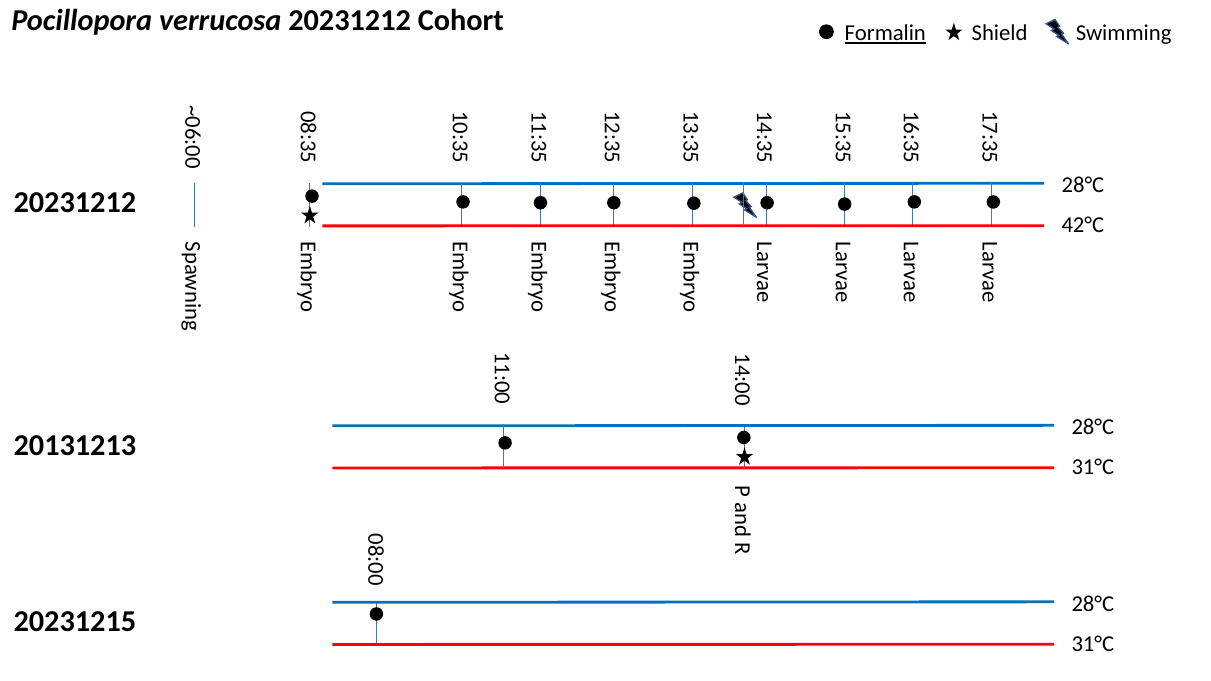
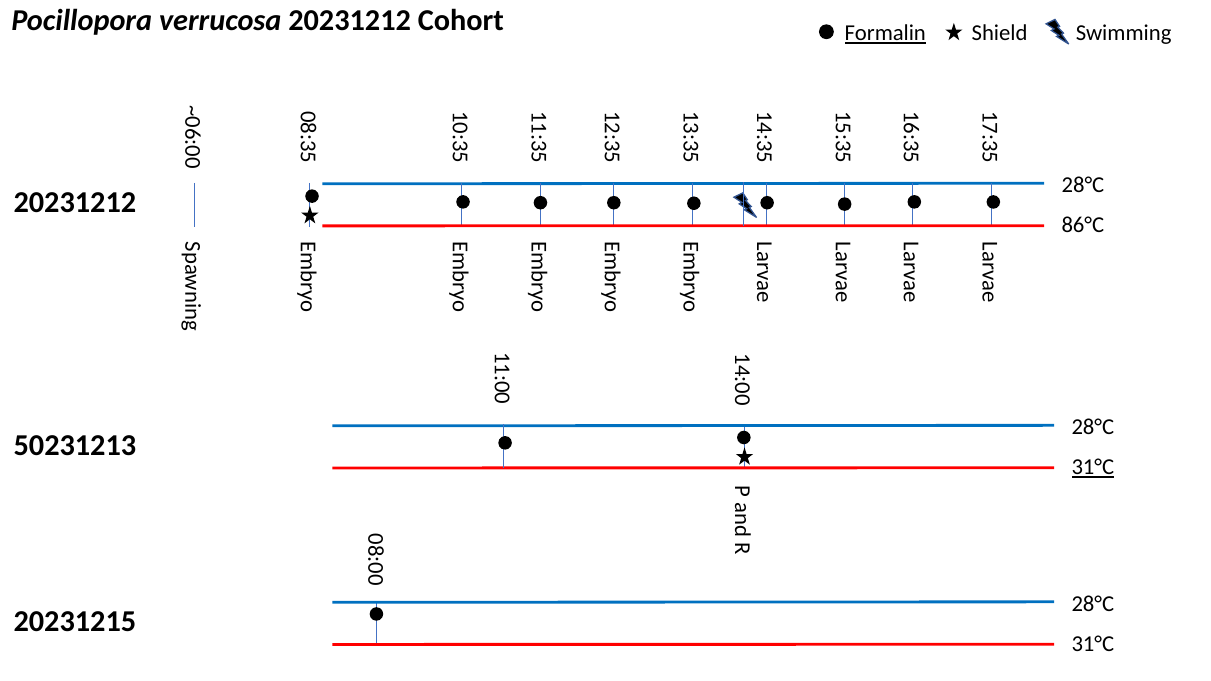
42°C: 42°C -> 86°C (1083, 225)
20131213: 20131213 -> 50231213 (75, 445)
31°C underline: none -> present (1093, 468)
